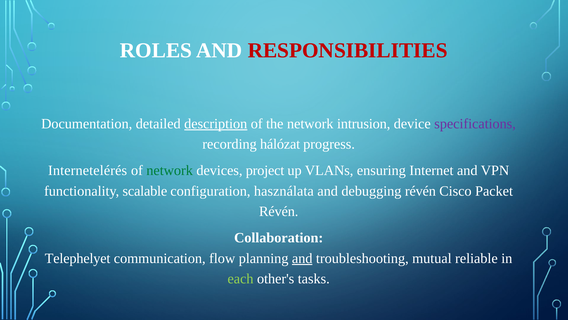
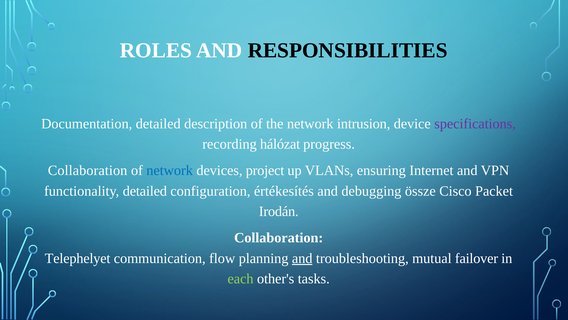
RESPONSIBILITIES colour: red -> black (348, 50)
description underline: present -> none (216, 123)
Internetelérés: Internetelérés -> Collaboration (88, 170)
network colour: green -> blue (170, 170)
functionality scalable: scalable -> detailed (145, 191)
használata: használata -> értékesítés (284, 191)
debugging révén: révén -> össze (420, 191)
Révén: Révén -> Irodán (279, 211)
reliable: reliable -> failover (477, 258)
